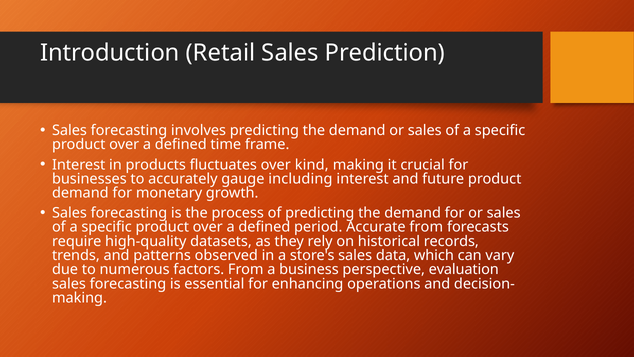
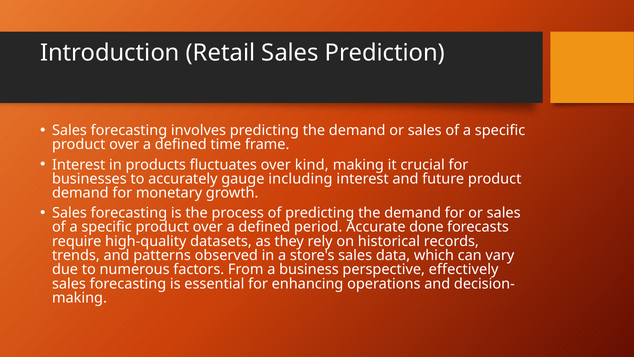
Accurate from: from -> done (426, 227)
evaluation: evaluation -> effectively (464, 269)
